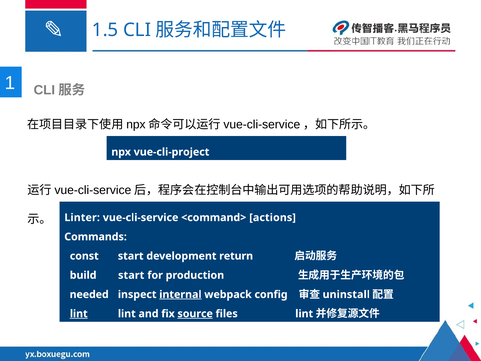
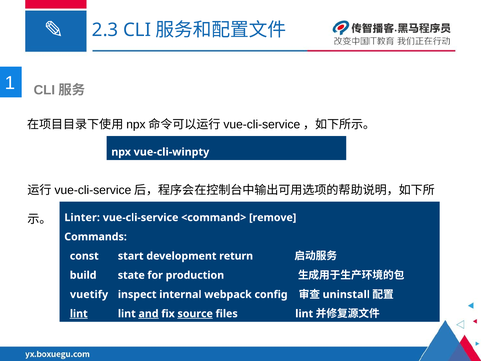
1.5: 1.5 -> 2.3 (105, 30)
vue-cli-project: vue-cli-project -> vue-cli-winpty (171, 152)
actions: actions -> remove (273, 217)
build start: start -> state (131, 275)
needed: needed -> vuetify (89, 294)
internal underline: present -> none (180, 294)
and underline: none -> present (149, 314)
